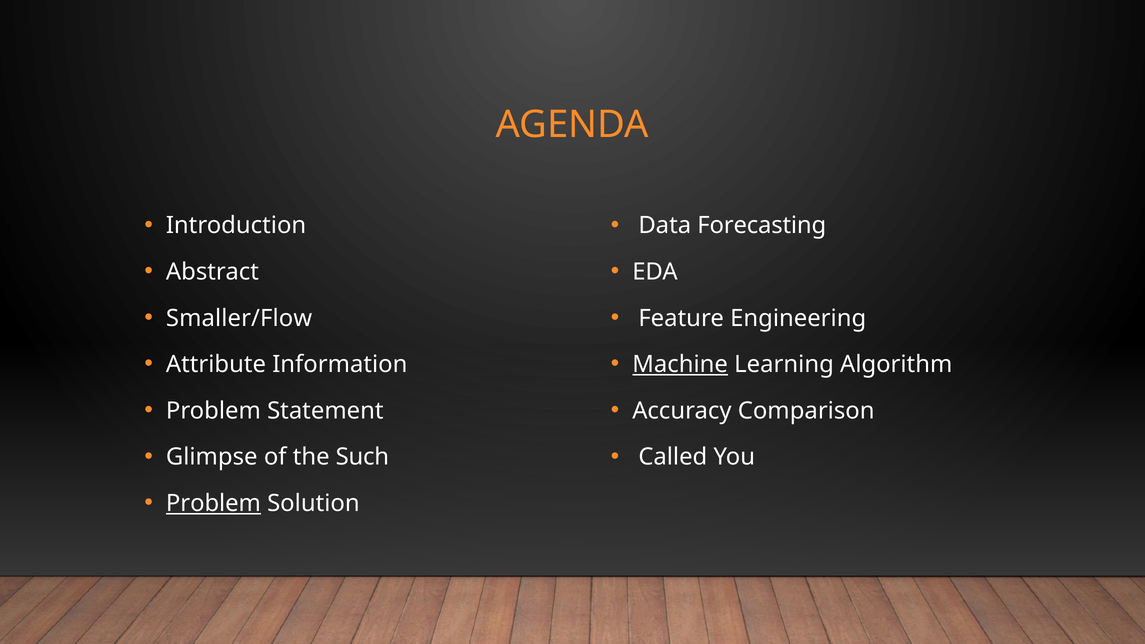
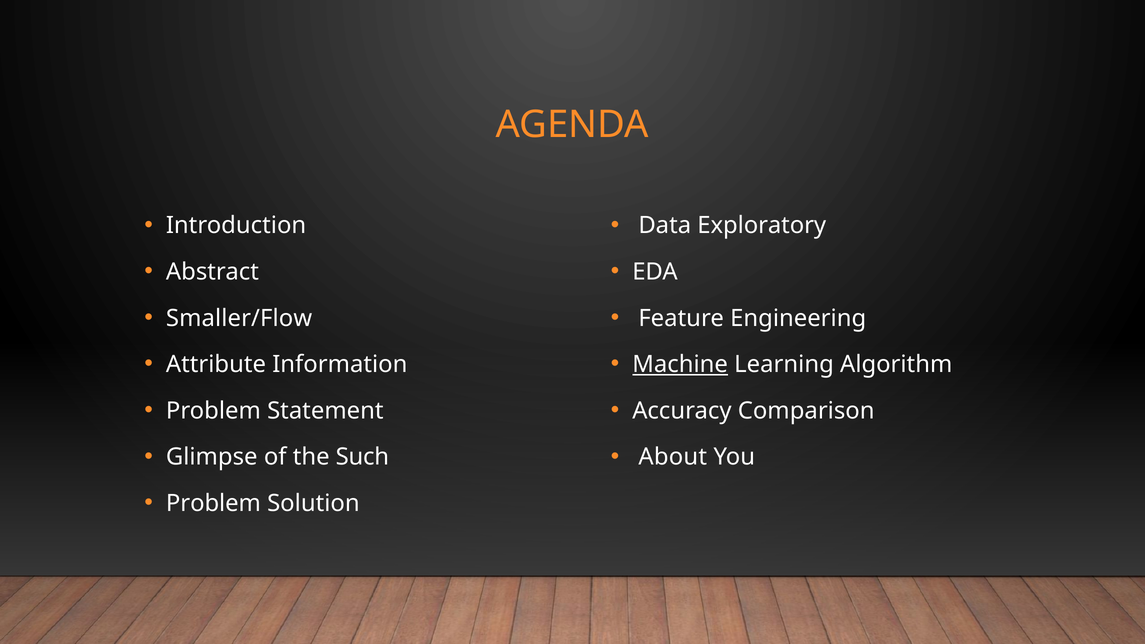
Forecasting: Forecasting -> Exploratory (762, 226)
Called: Called -> About (673, 457)
Problem underline: present -> none (213, 503)
